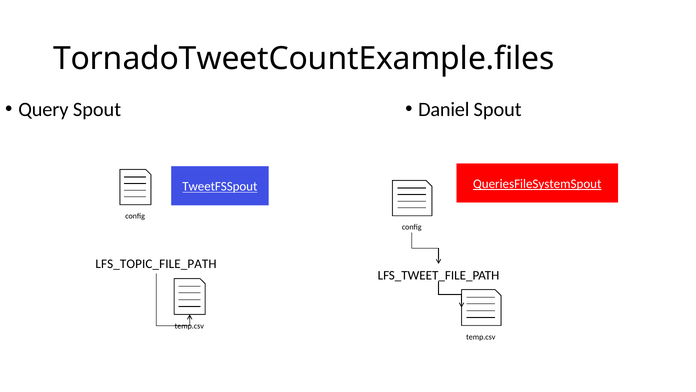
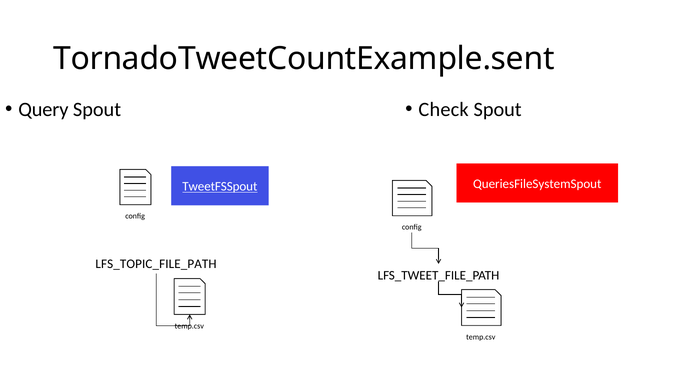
TornadoTweetCountExample.files: TornadoTweetCountExample.files -> TornadoTweetCountExample.sent (304, 58)
Daniel: Daniel -> Check (444, 109)
QueriesFileSystemSpout underline: present -> none (537, 184)
